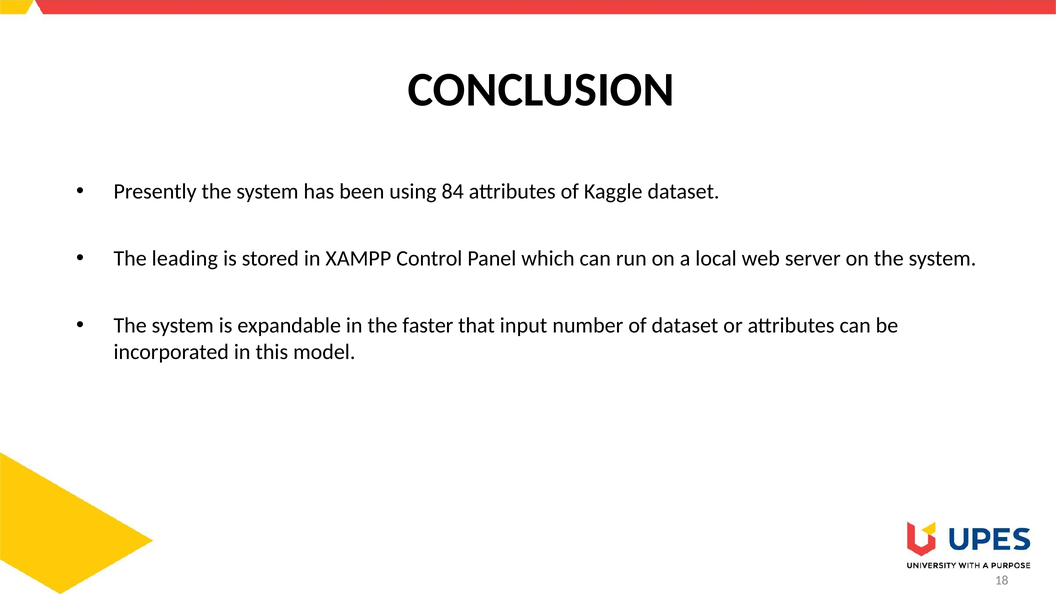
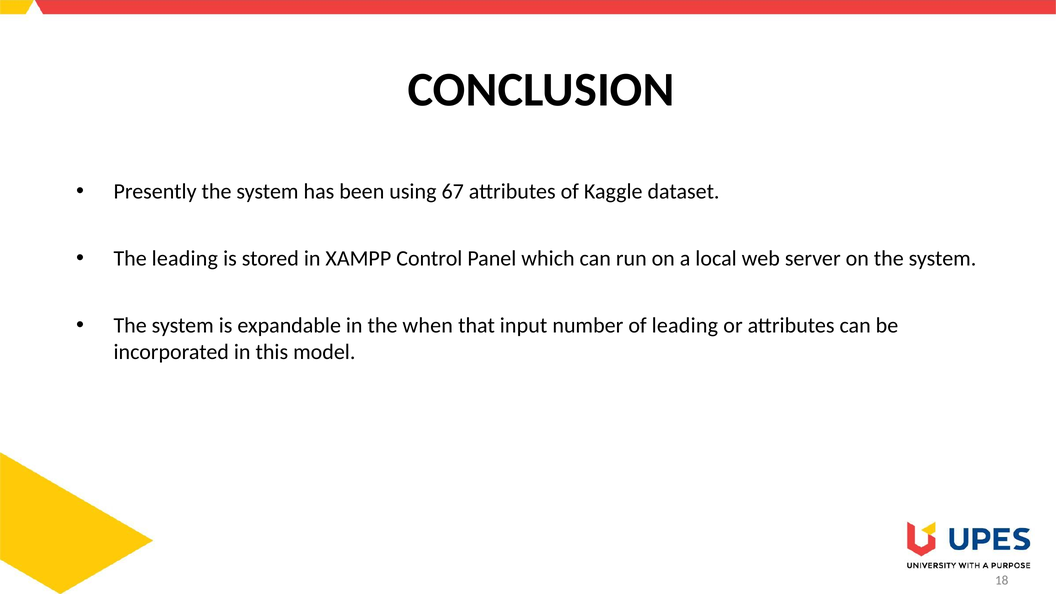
84: 84 -> 67 (453, 192)
faster: faster -> when (428, 326)
of dataset: dataset -> leading (685, 326)
